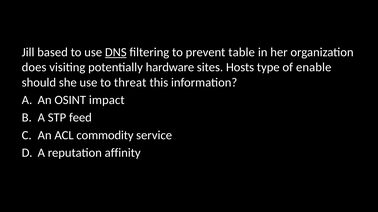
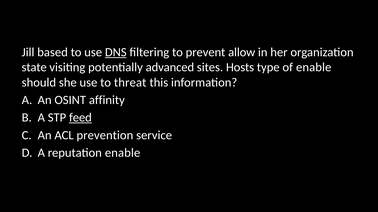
table: table -> allow (242, 52)
does: does -> state (34, 68)
hardware: hardware -> advanced (170, 68)
impact: impact -> affinity (107, 100)
feed underline: none -> present (80, 118)
commodity: commodity -> prevention (105, 136)
reputation affinity: affinity -> enable (123, 153)
